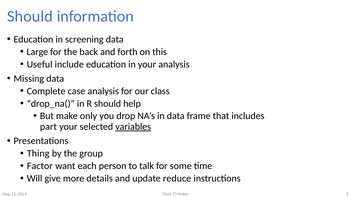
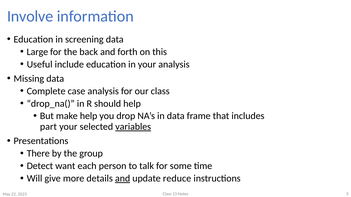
Should: Should -> Involve (30, 16)
make only: only -> help (89, 116)
Thing: Thing -> There (38, 154)
Factor: Factor -> Detect (40, 166)
and underline: none -> present (123, 179)
